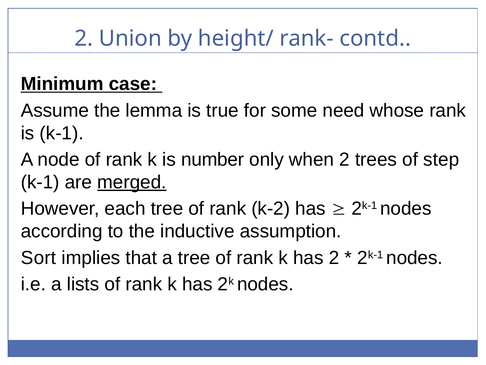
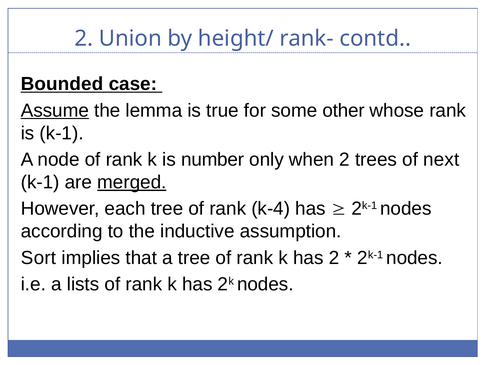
Minimum: Minimum -> Bounded (62, 84)
Assume underline: none -> present (55, 110)
need: need -> other (344, 110)
step: step -> next (441, 159)
k-2: k-2 -> k-4 (271, 208)
